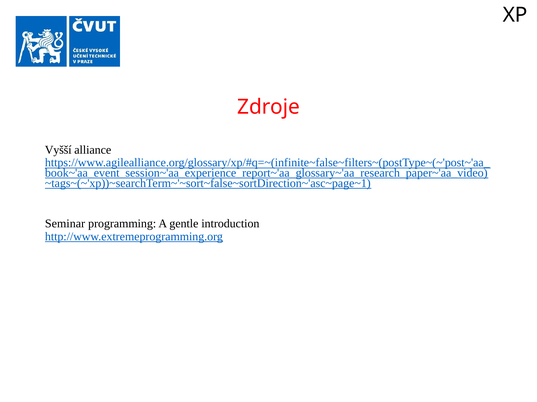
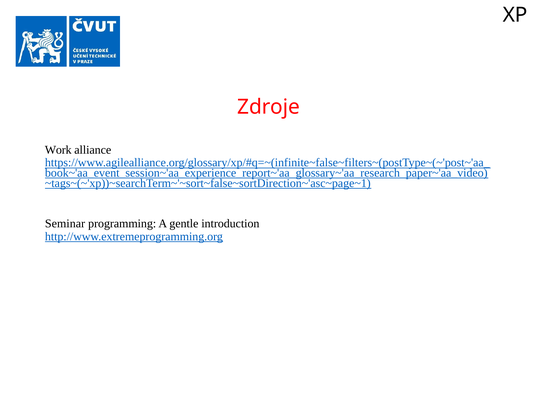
Vyšší: Vyšší -> Work (58, 150)
